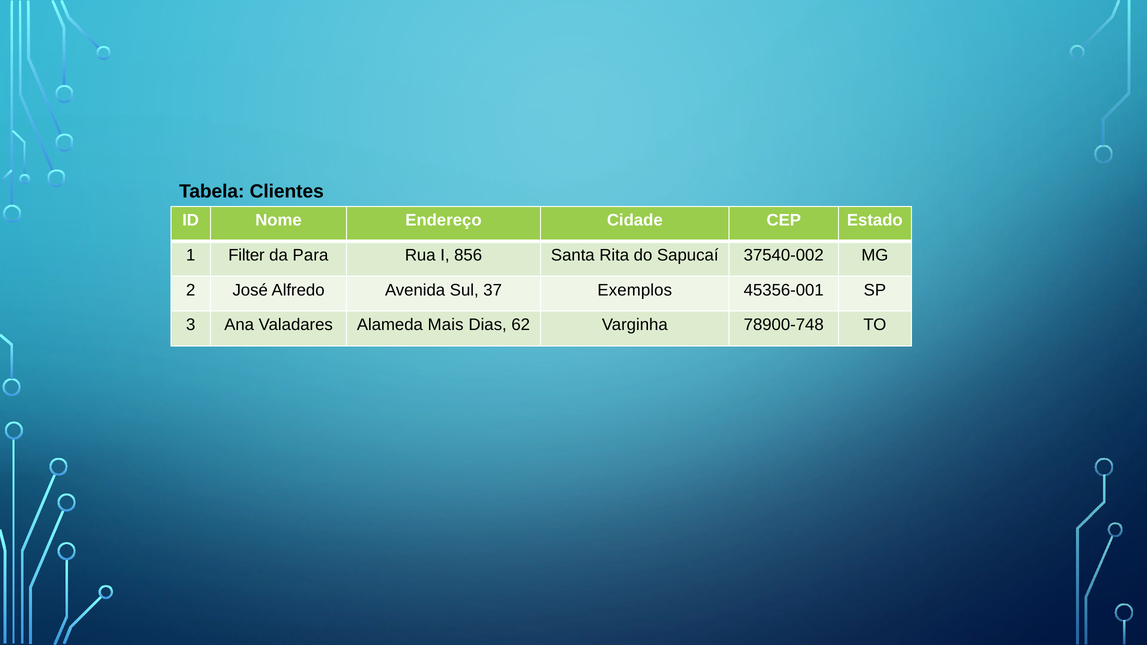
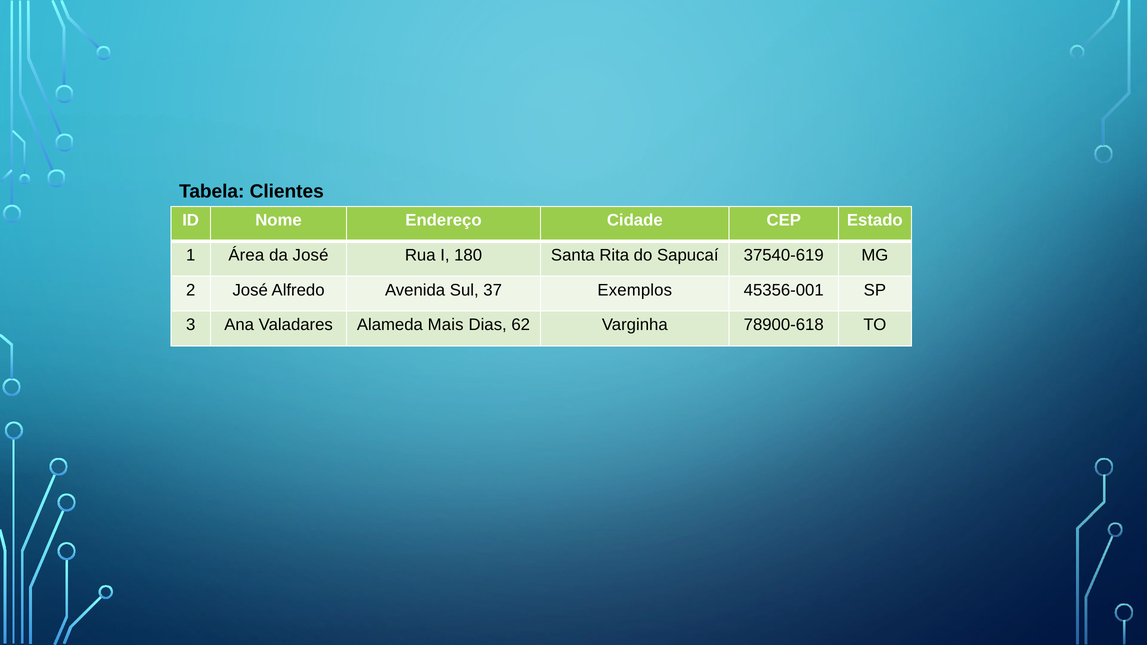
Filter: Filter -> Área (246, 255)
da Para: Para -> José (311, 255)
856: 856 -> 180 (468, 255)
37540-002: 37540-002 -> 37540-619 (784, 255)
78900-748: 78900-748 -> 78900-618 (784, 325)
